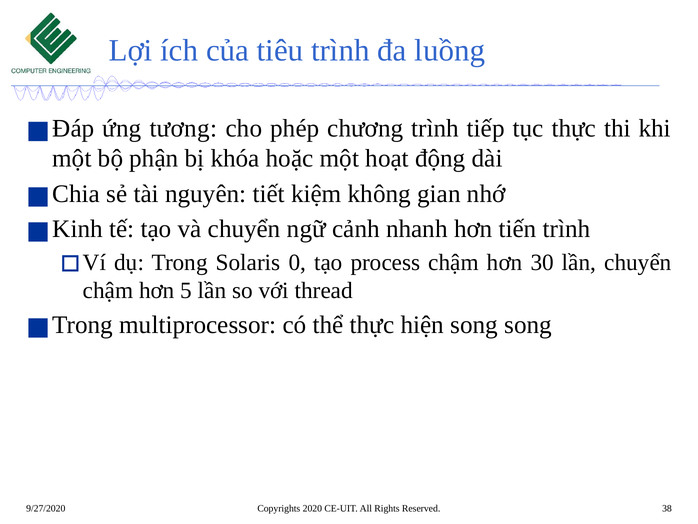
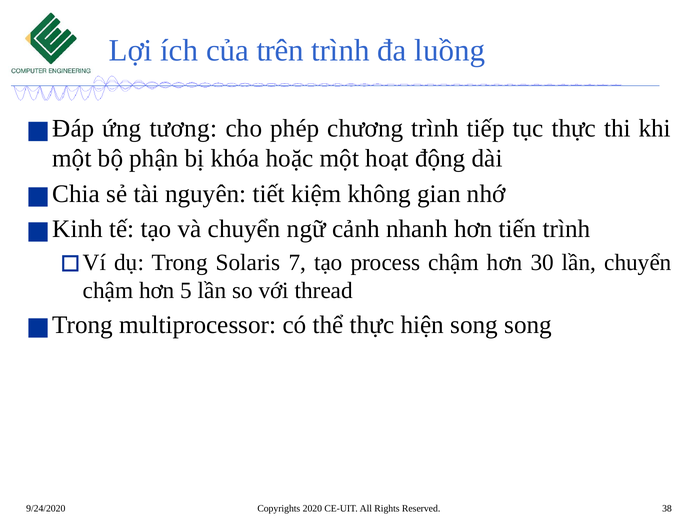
tiêu: tiêu -> trên (280, 51)
0: 0 -> 7 (297, 263)
9/27/2020: 9/27/2020 -> 9/24/2020 (46, 508)
